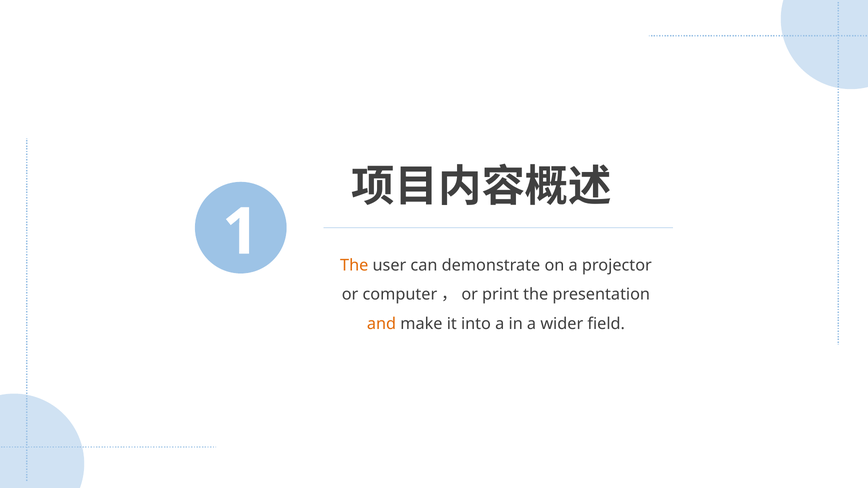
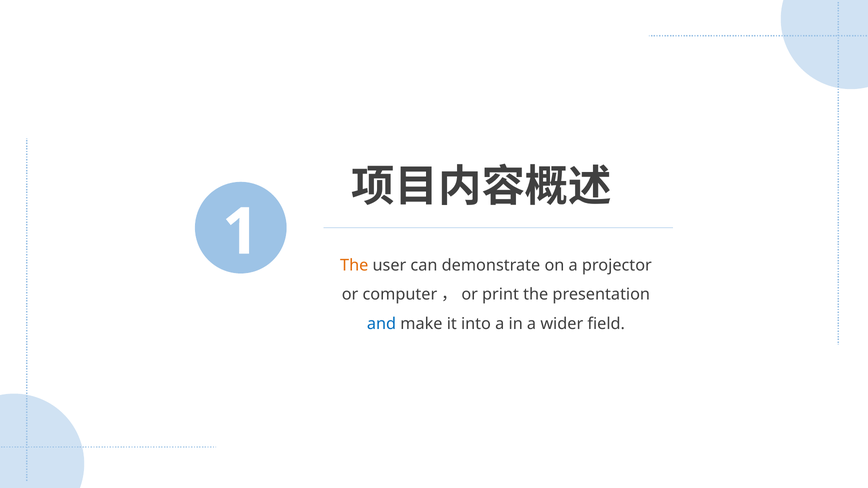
and colour: orange -> blue (381, 324)
